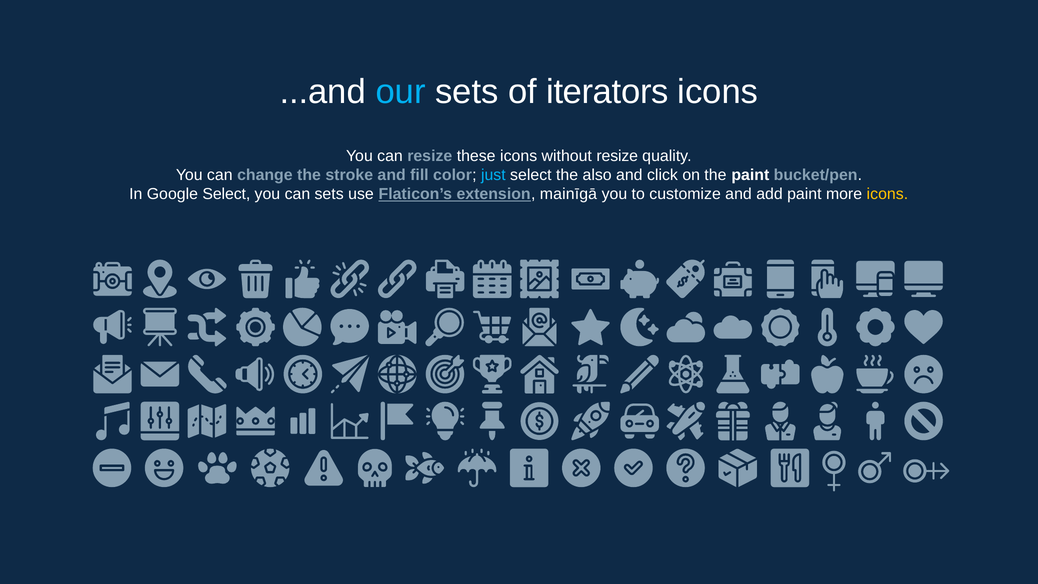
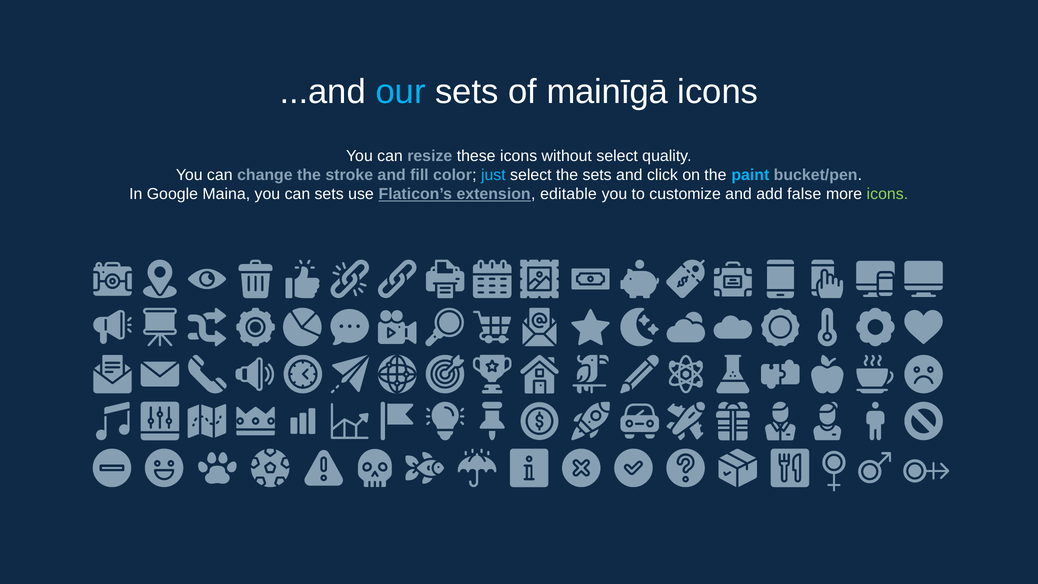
iterators: iterators -> mainīgā (607, 92)
without resize: resize -> select (617, 156)
the also: also -> sets (597, 175)
paint colour: white -> light blue (750, 175)
Google Select: Select -> Maina (226, 194)
mainīgā: mainīgā -> editable (568, 194)
add paint: paint -> false (804, 194)
icons colour: yellow -> light green (887, 194)
